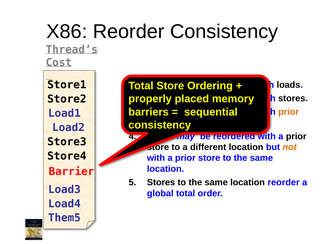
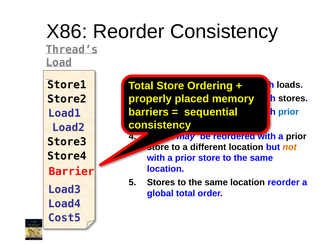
Cost: Cost -> Load (59, 62)
prior colour: orange -> blue (288, 112)
Them5: Them5 -> Cost5 (64, 218)
